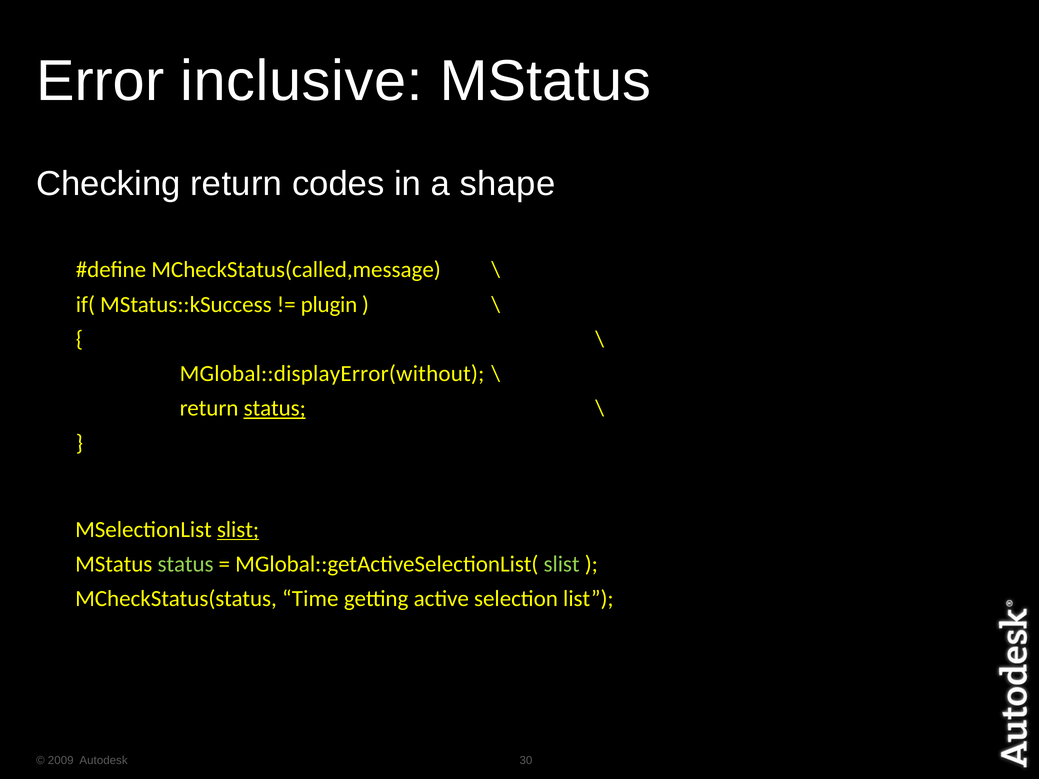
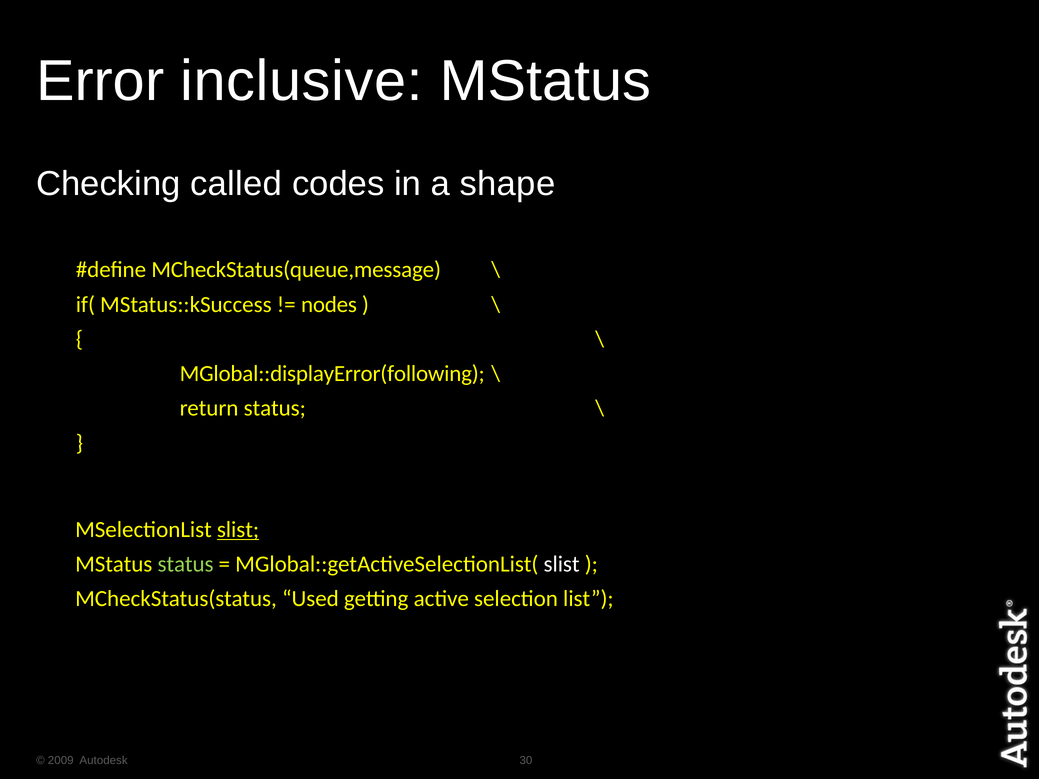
Checking return: return -> called (236, 184)
MCheckStatus(called,message: MCheckStatus(called,message -> MCheckStatus(queue,message (296, 270)
plugin: plugin -> nodes (329, 305)
MGlobal::displayError(without: MGlobal::displayError(without -> MGlobal::displayError(following (332, 374)
status underline: present -> none (275, 408)
slist colour: light green -> white (562, 564)
Time: Time -> Used (310, 599)
